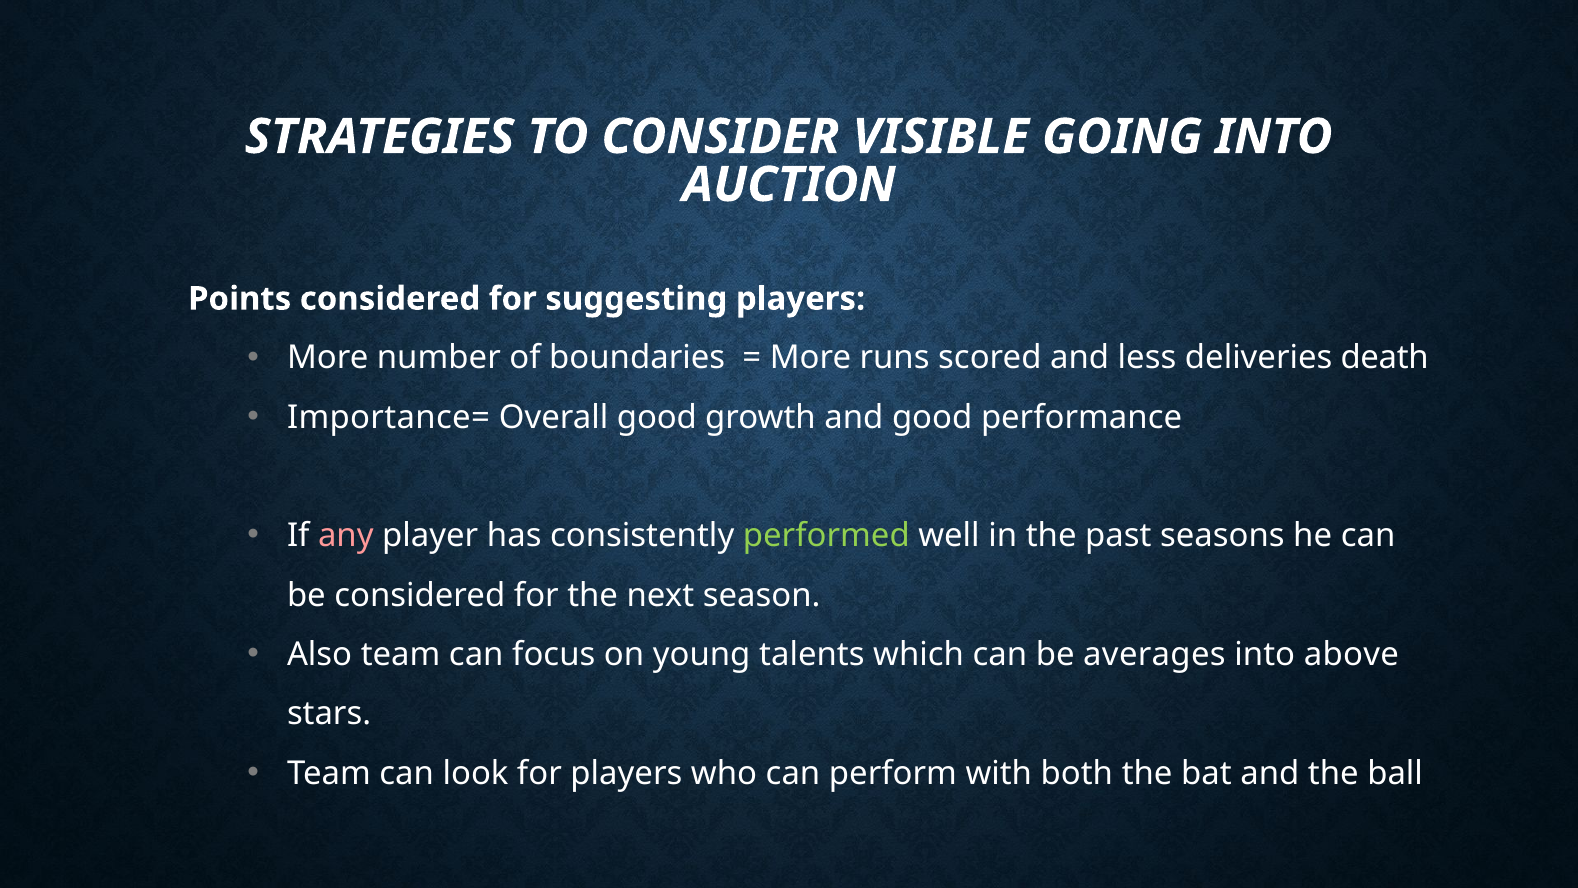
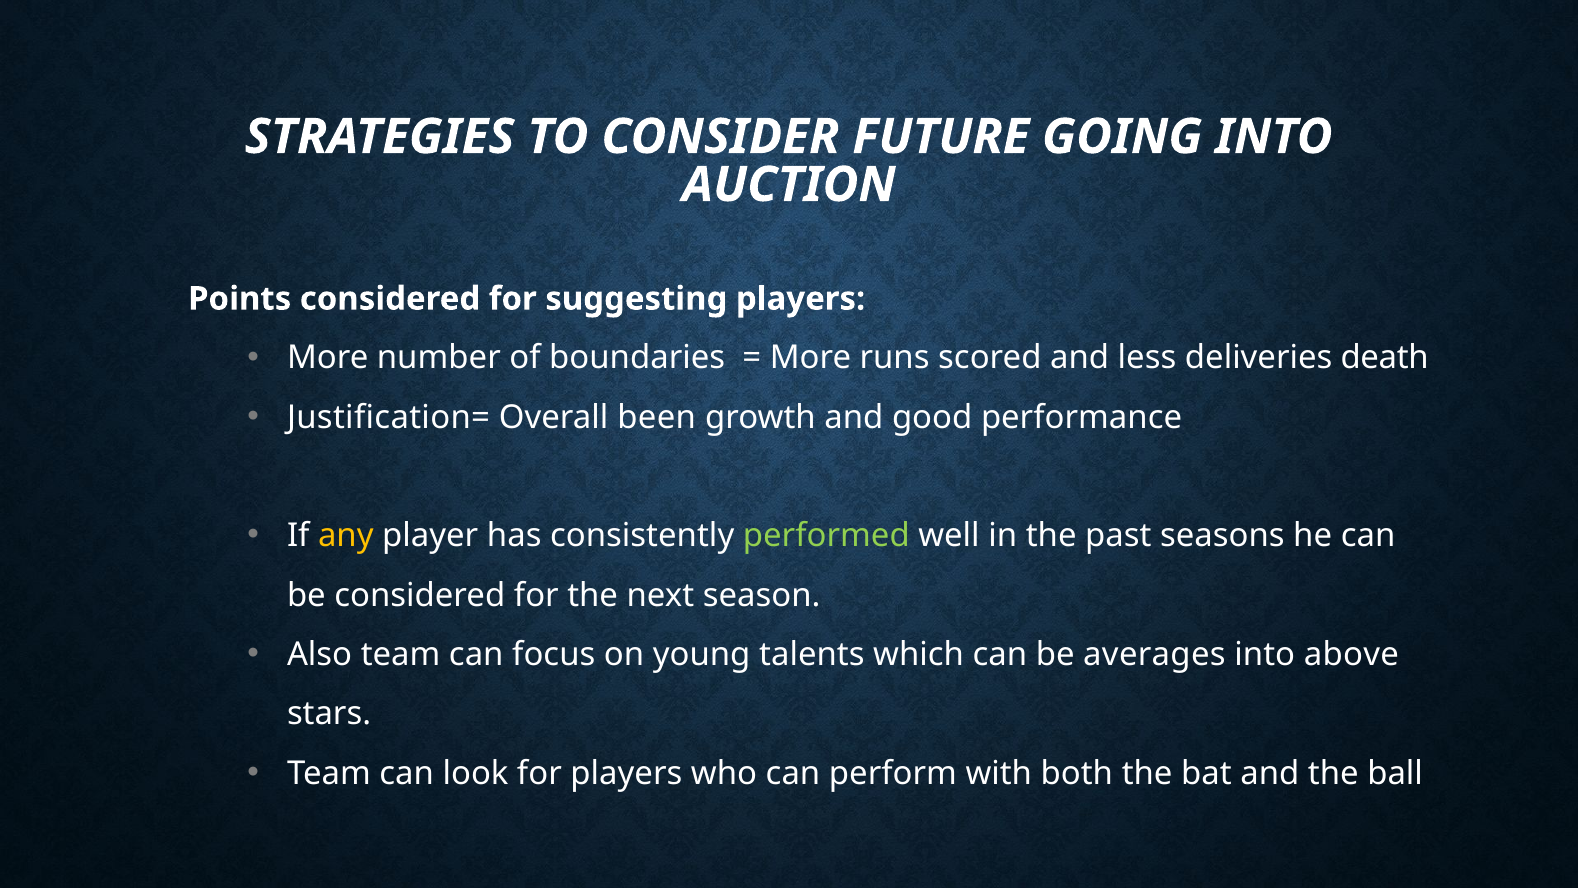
VISIBLE: VISIBLE -> FUTURE (941, 137)
Importance=: Importance= -> Justification= (388, 417)
Overall good: good -> been (657, 417)
any colour: pink -> yellow (346, 536)
